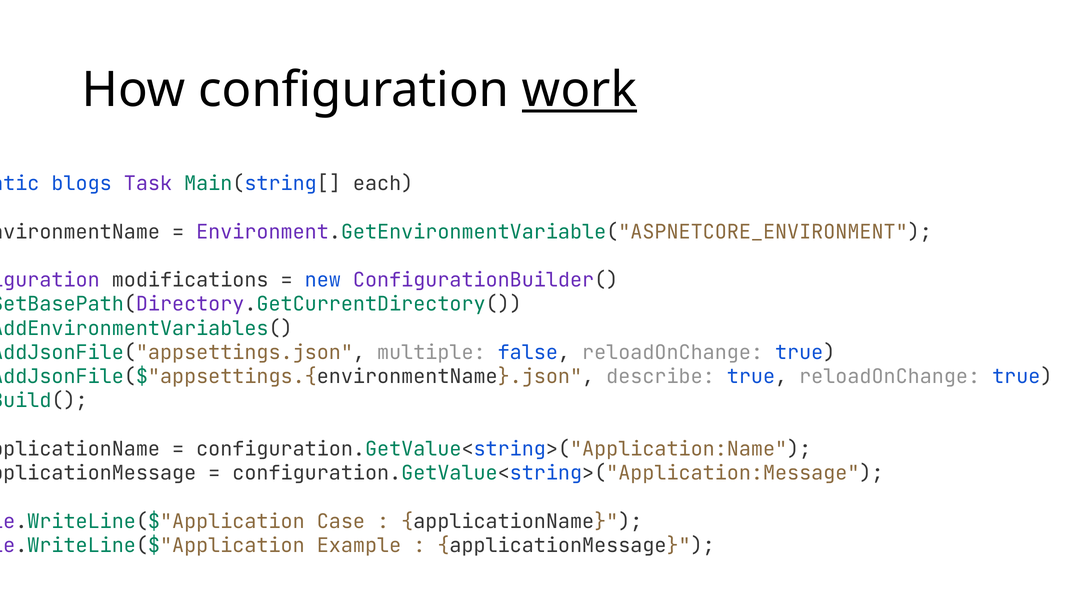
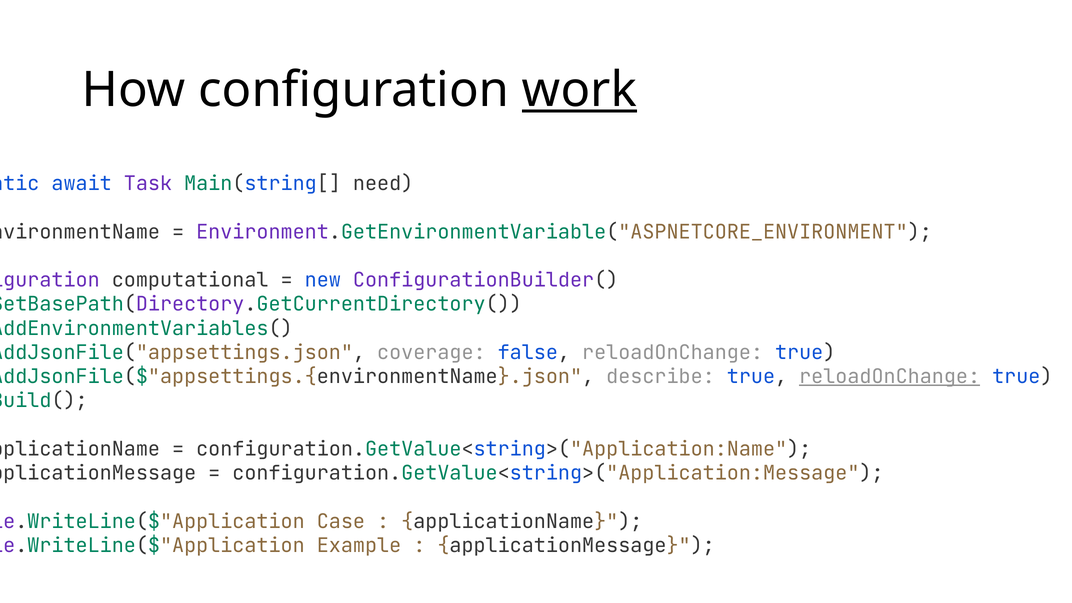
blogs: blogs -> await (82, 184)
each: each -> need (383, 184)
modifications: modifications -> computational (190, 280)
multiple: multiple -> coverage (431, 353)
reloadOnChange underline: none -> present (890, 377)
